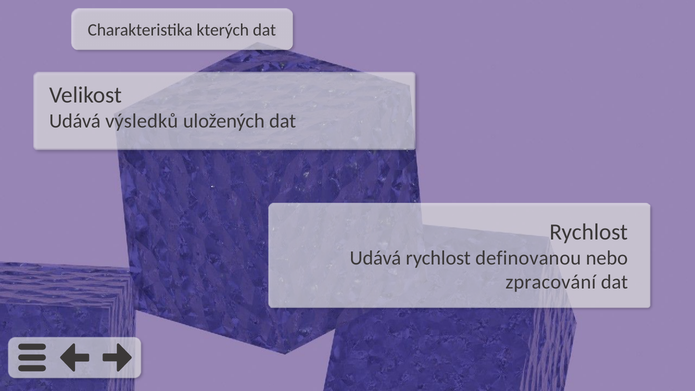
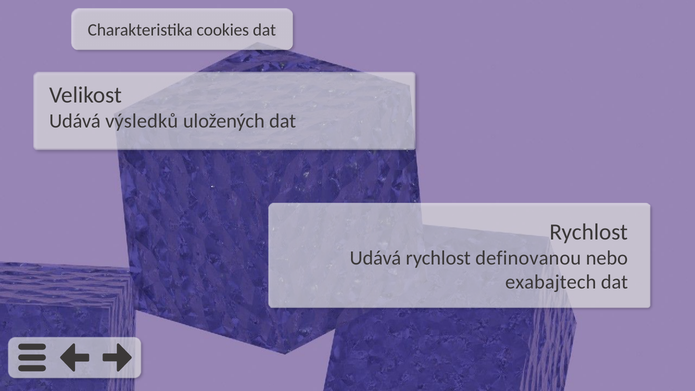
kterých: kterých -> cookies (223, 30)
zpracování: zpracování -> exabajtech (551, 282)
